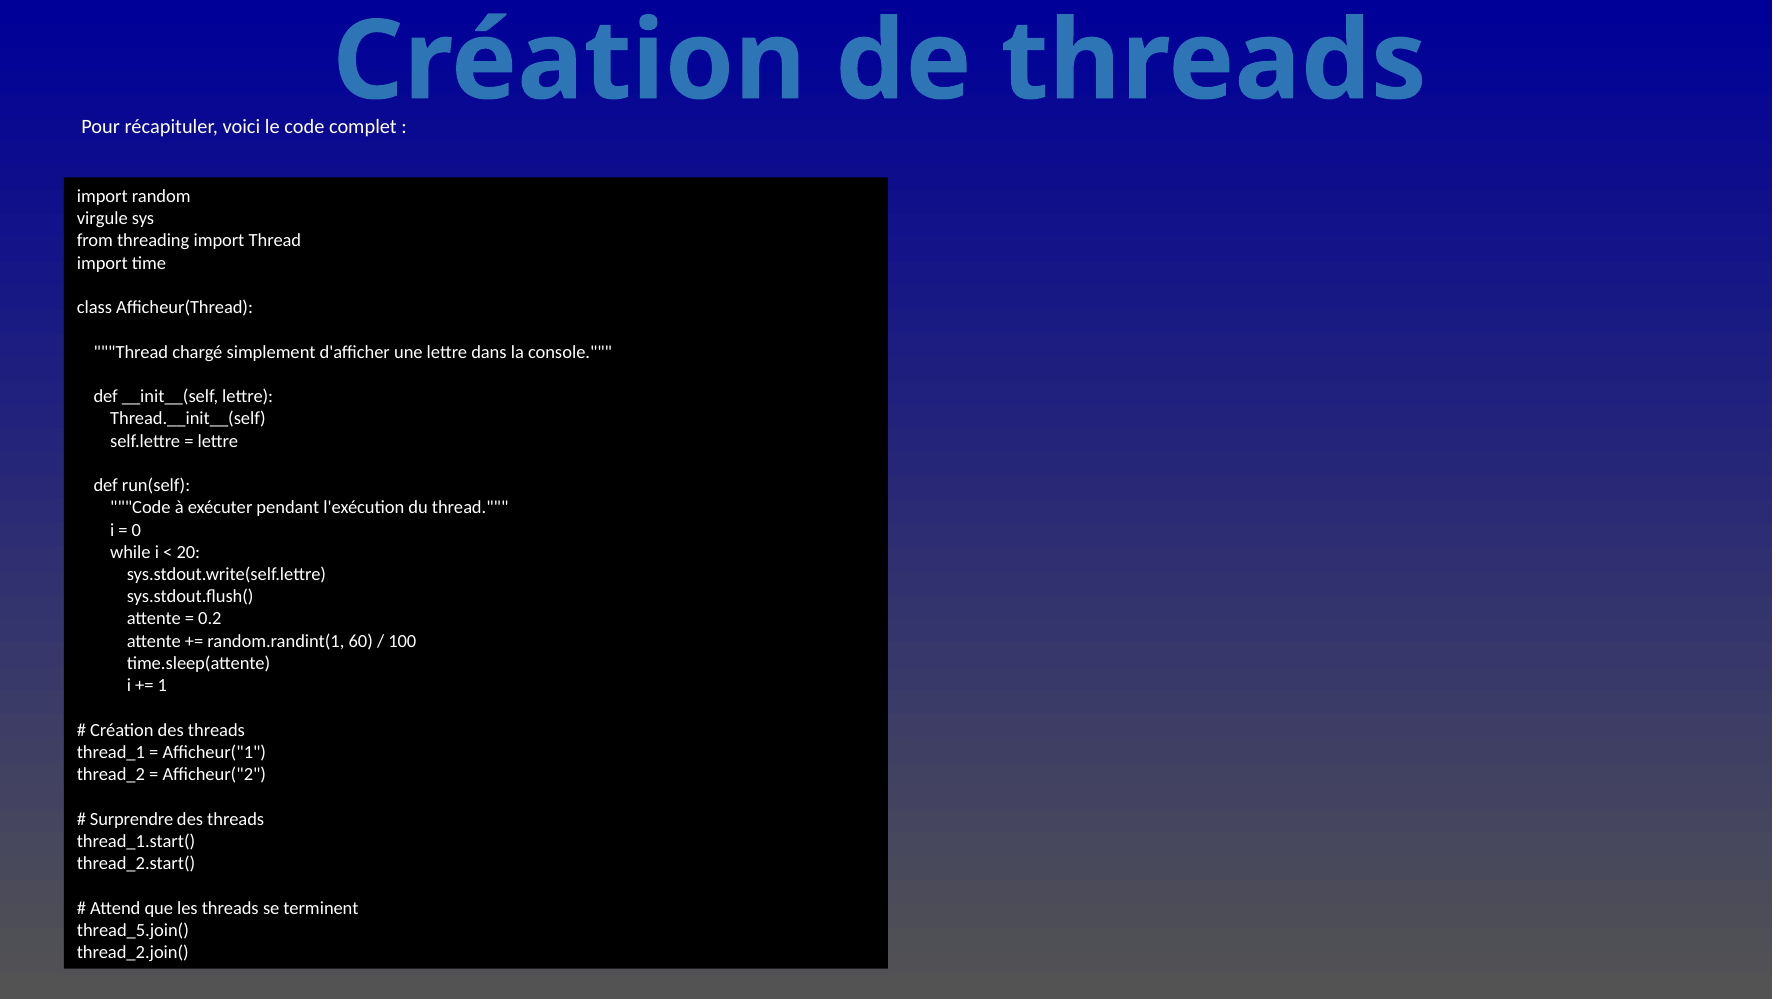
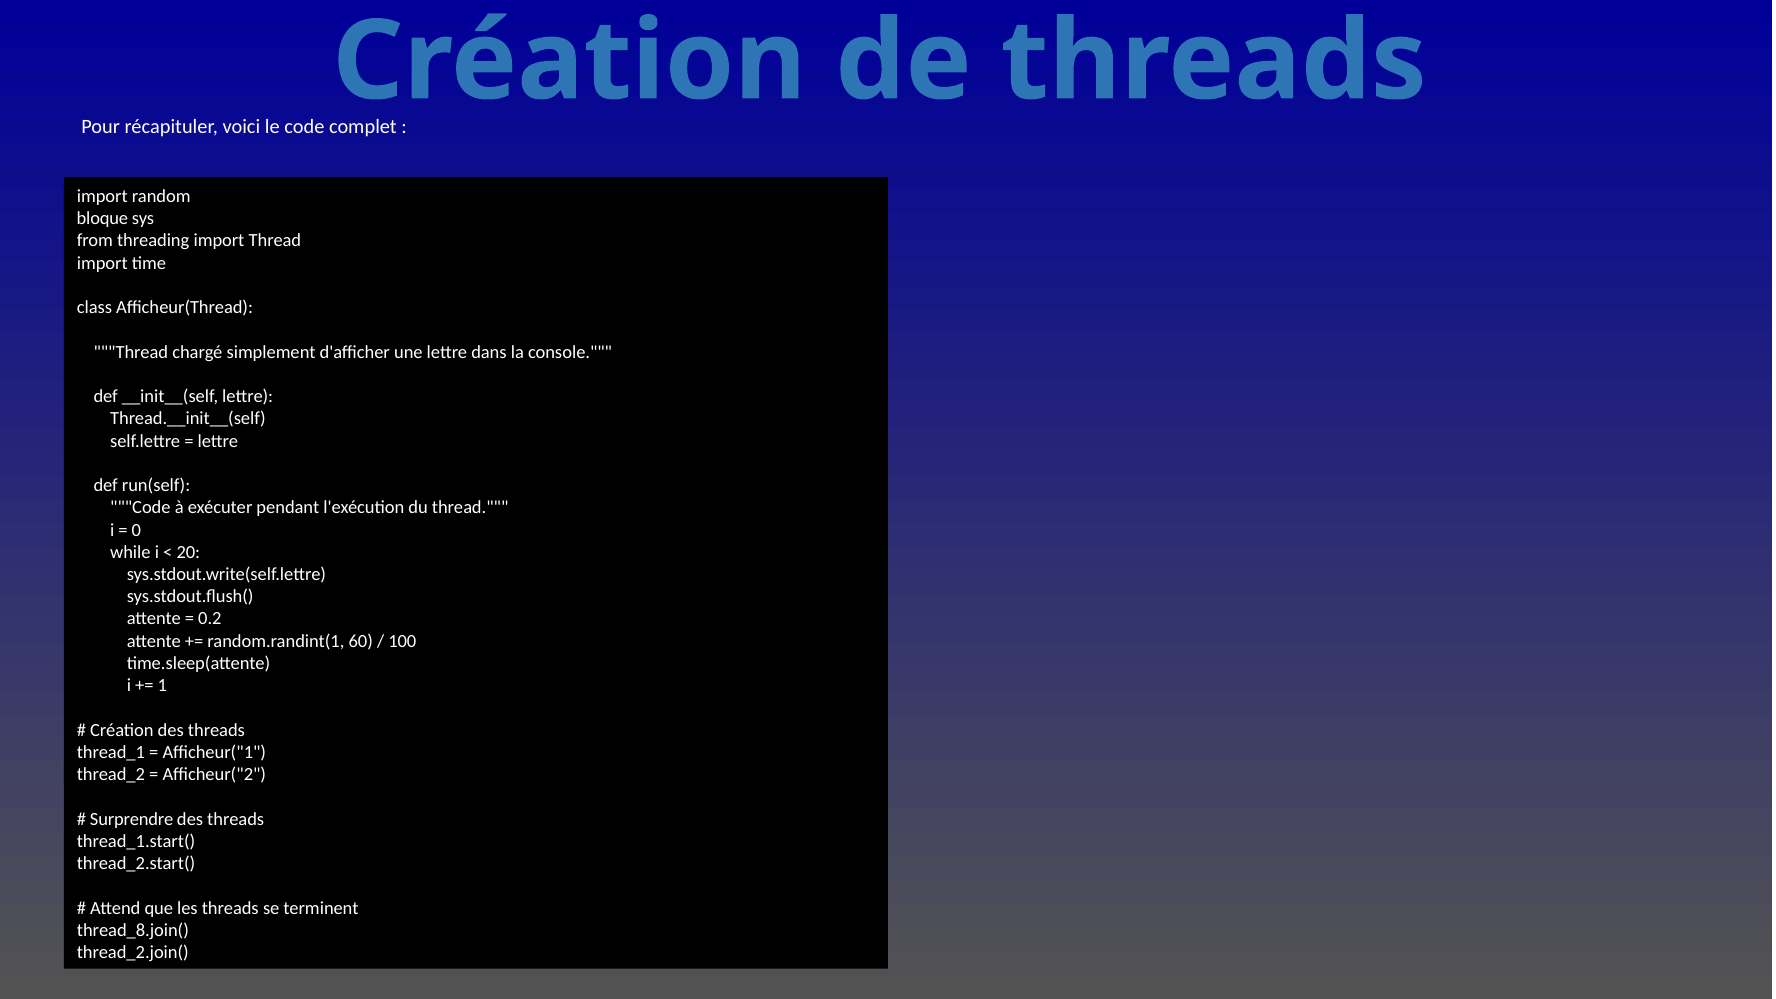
virgule: virgule -> bloque (102, 219)
thread_5.join(: thread_5.join( -> thread_8.join( (133, 930)
